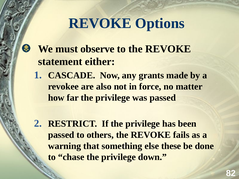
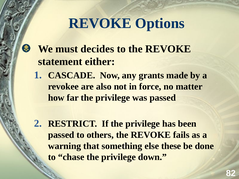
observe: observe -> decides (97, 49)
